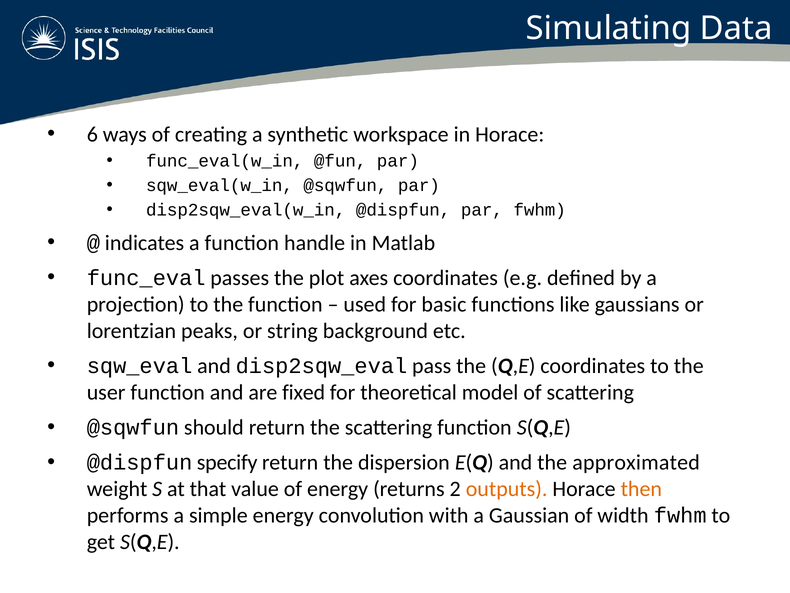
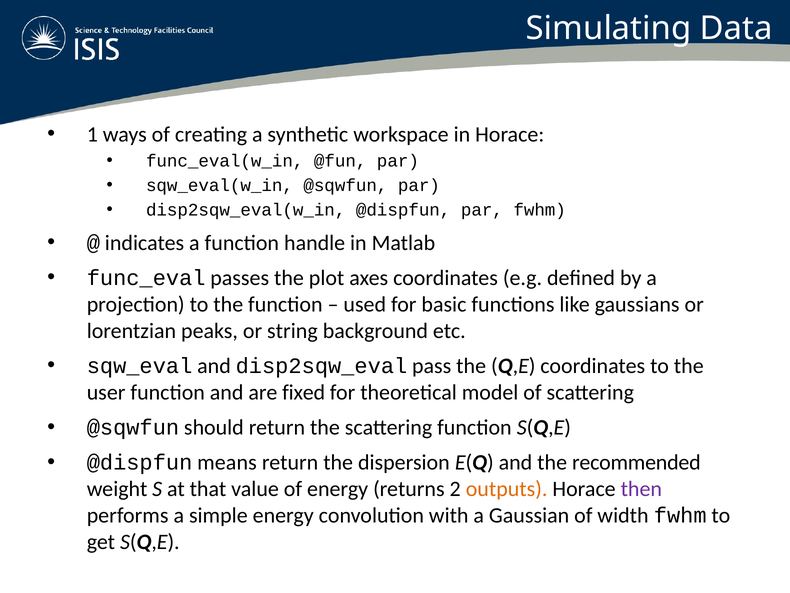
6: 6 -> 1 (92, 134)
specify: specify -> means (227, 462)
approximated: approximated -> recommended (636, 462)
then colour: orange -> purple (641, 489)
